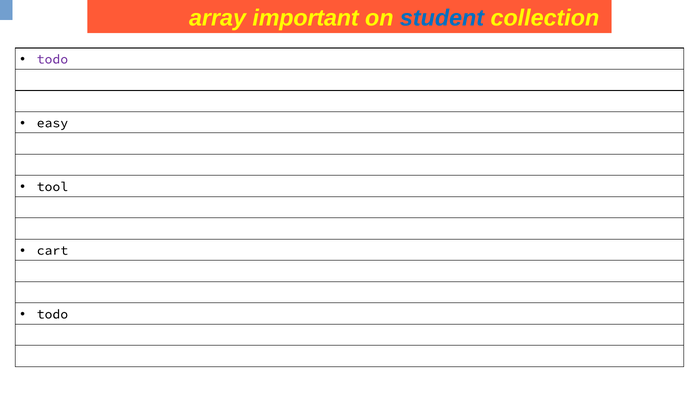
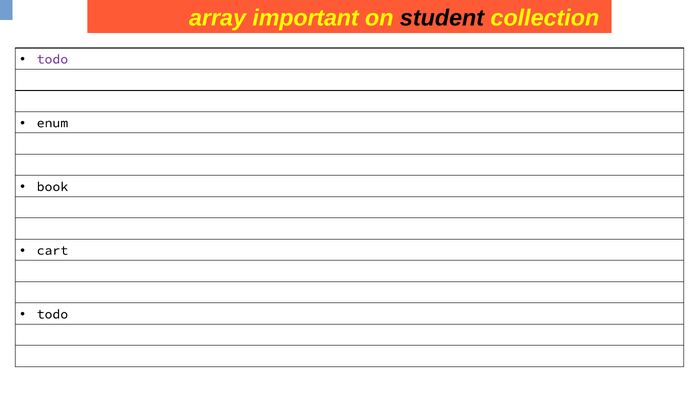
student colour: blue -> black (442, 18)
easy: easy -> enum (52, 123)
tool: tool -> book (52, 187)
